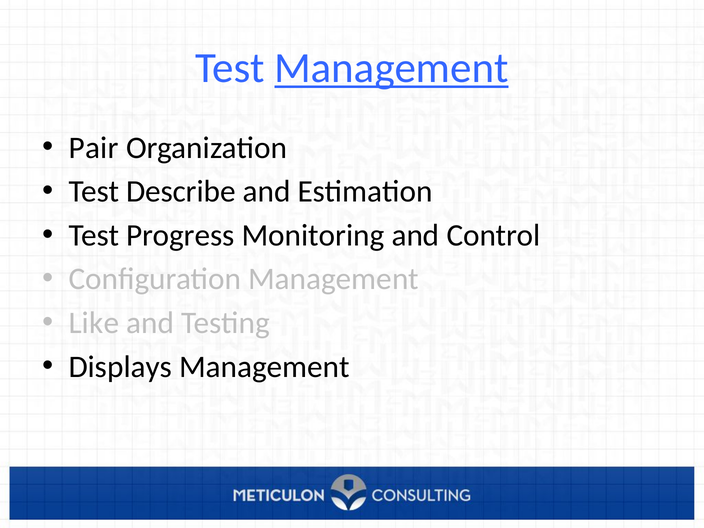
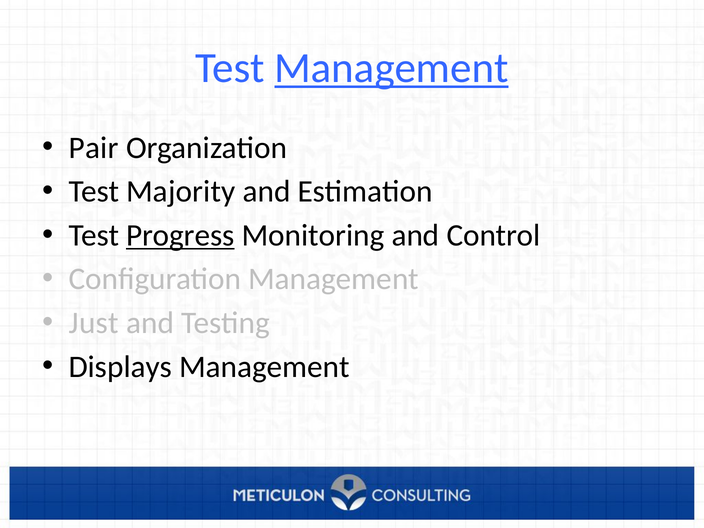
Describe: Describe -> Majority (181, 192)
Progress underline: none -> present (180, 235)
Like: Like -> Just (94, 323)
